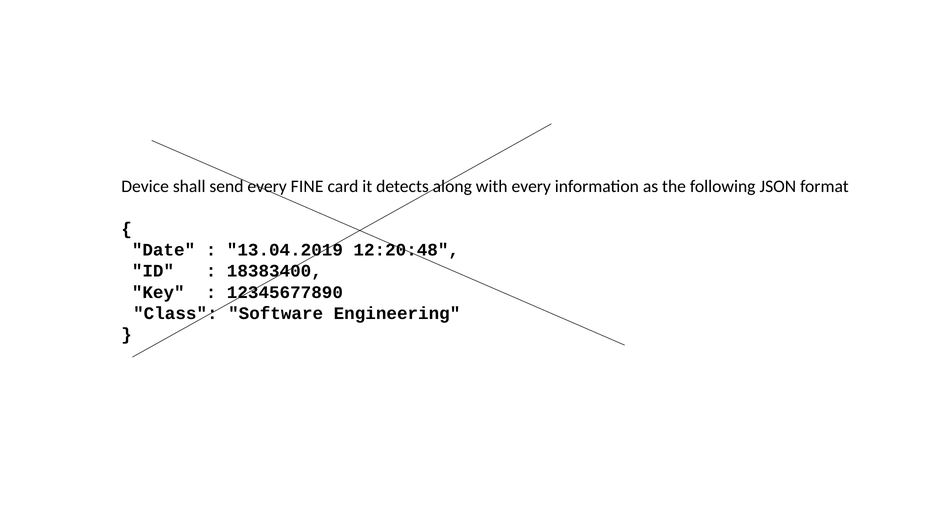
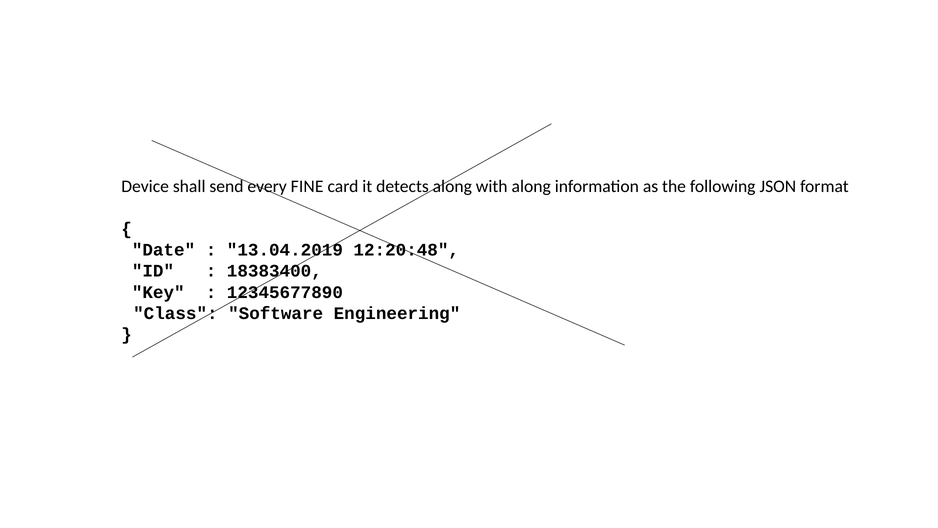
with every: every -> along (531, 187)
